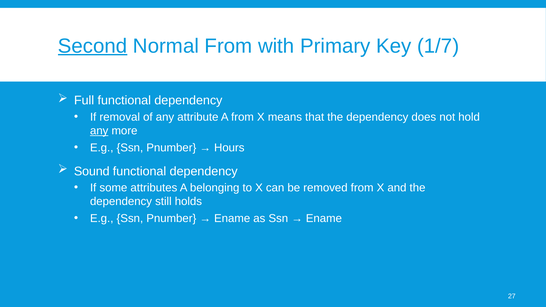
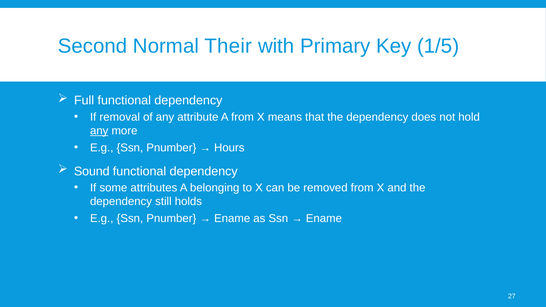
Second underline: present -> none (93, 46)
Normal From: From -> Their (228, 46)
1/7: 1/7 -> 1/5 (438, 46)
